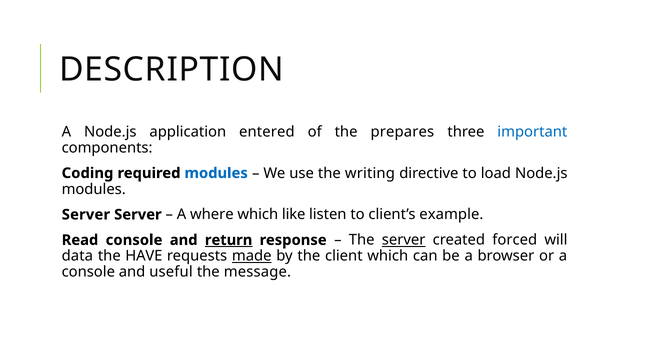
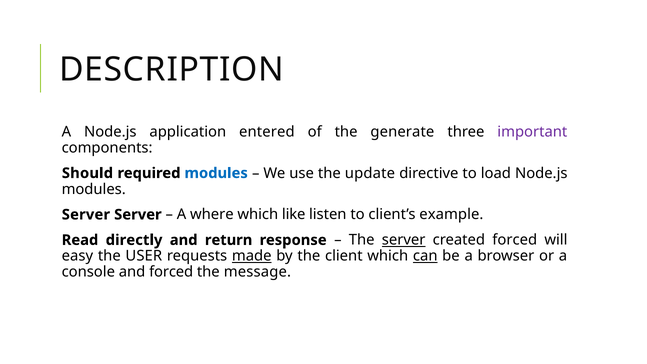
prepares: prepares -> generate (402, 132)
important colour: blue -> purple (532, 132)
Coding: Coding -> Should (87, 173)
writing: writing -> update (370, 173)
Read console: console -> directly (134, 240)
return underline: present -> none (229, 240)
data: data -> easy (77, 256)
HAVE: HAVE -> USER (144, 256)
can underline: none -> present (425, 256)
and useful: useful -> forced (171, 272)
